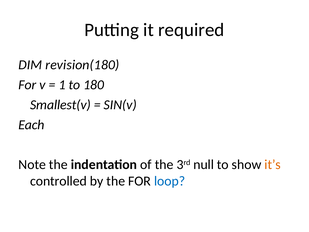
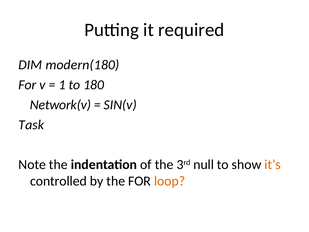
revision(180: revision(180 -> modern(180 (82, 65)
Smallest(v: Smallest(v -> Network(v (60, 105)
Each: Each -> Task (31, 125)
loop colour: blue -> orange (170, 181)
